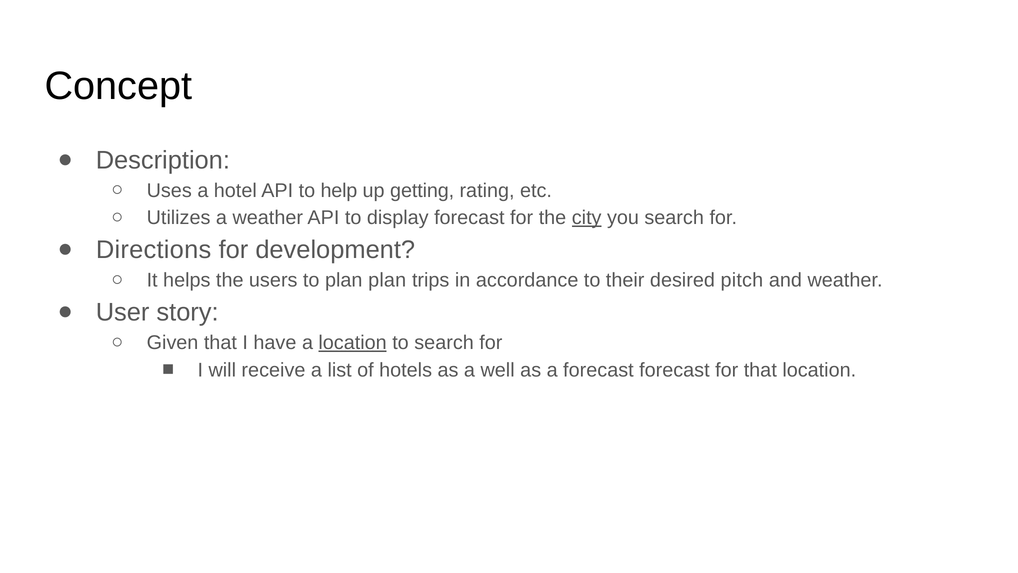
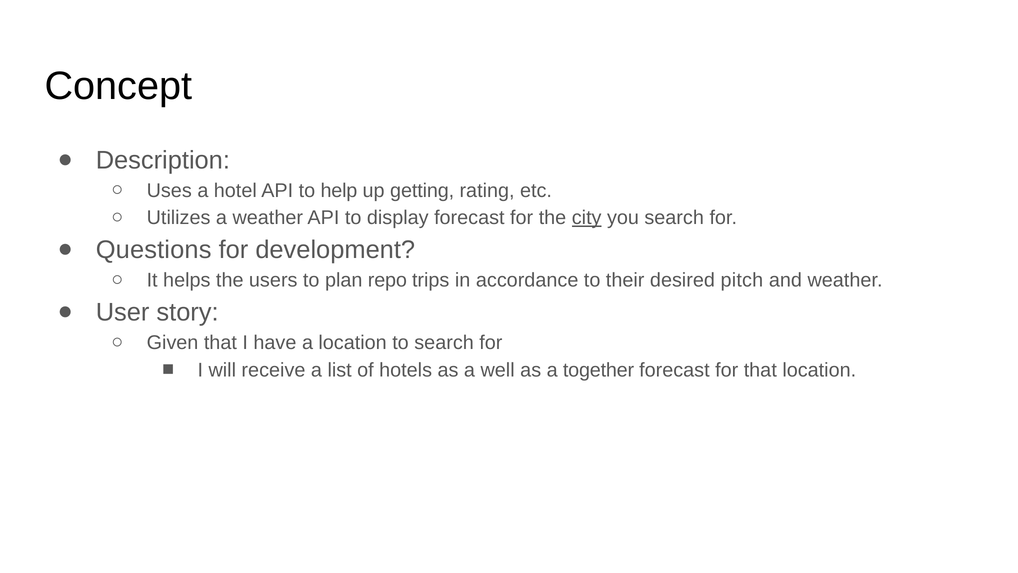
Directions: Directions -> Questions (154, 250)
plan plan: plan -> repo (387, 280)
location underline: present -> none (353, 342)
a forecast: forecast -> together (599, 370)
